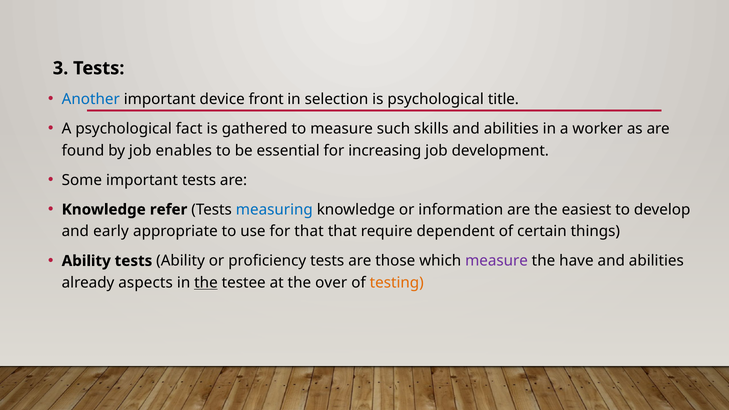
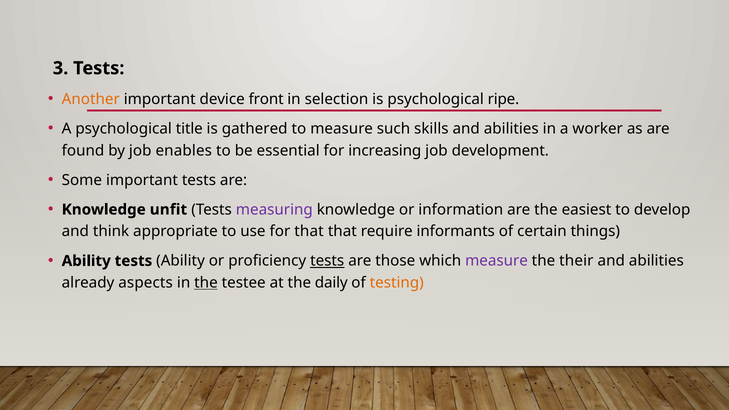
Another colour: blue -> orange (91, 99)
title: title -> ripe (503, 99)
fact: fact -> title (189, 129)
refer: refer -> unfit (168, 210)
measuring colour: blue -> purple (274, 210)
early: early -> think (111, 231)
dependent: dependent -> informants (456, 231)
tests underline: none -> present (327, 261)
have: have -> their (576, 261)
over: over -> daily (331, 283)
